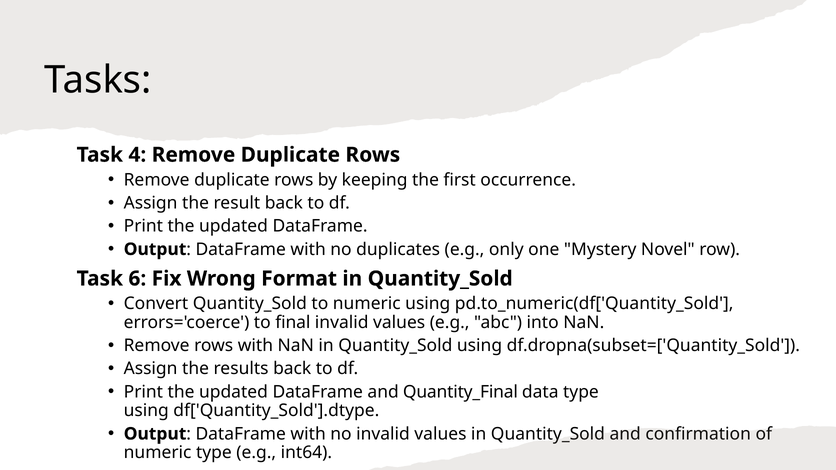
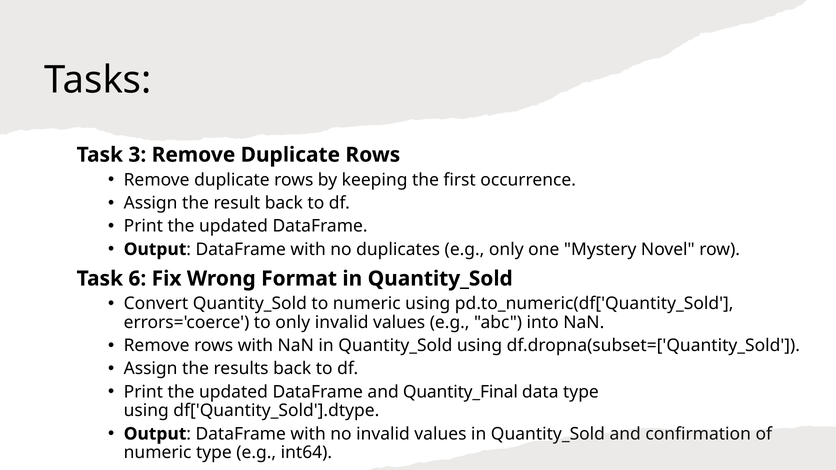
4: 4 -> 3 (137, 155)
to final: final -> only (293, 323)
